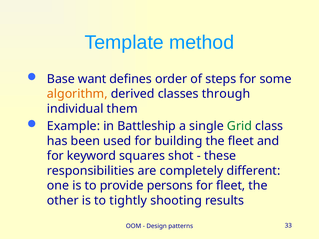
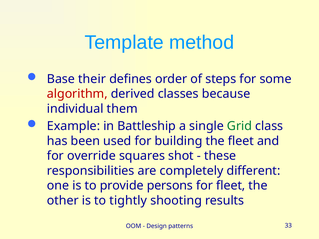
want: want -> their (92, 79)
algorithm colour: orange -> red (77, 94)
through: through -> because (226, 94)
keyword: keyword -> override (91, 156)
